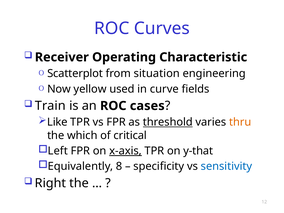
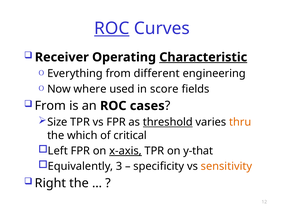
ROC underline: none -> present (112, 28)
Characteristic underline: none -> present (203, 57)
Scatterplot: Scatterplot -> Everything (75, 74)
situation: situation -> different (157, 74)
yellow: yellow -> where (90, 89)
curve: curve -> score (164, 89)
Train: Train -> From (50, 106)
Like: Like -> Size (57, 122)
8: 8 -> 3 (119, 166)
sensitivity colour: blue -> orange (226, 166)
